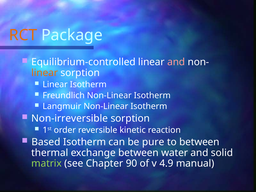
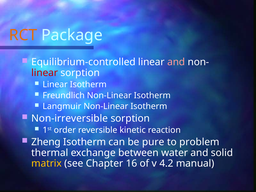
linear colour: orange -> red (45, 73)
Based: Based -> Zheng (46, 142)
to between: between -> problem (199, 142)
matrix colour: light green -> yellow (47, 163)
90: 90 -> 16 (132, 163)
4.9: 4.9 -> 4.2 (166, 163)
